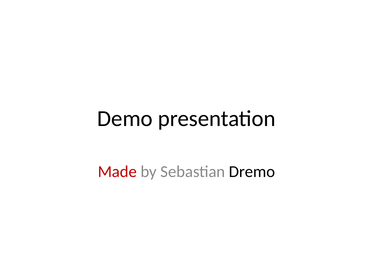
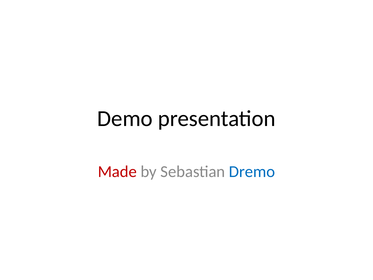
Dremo colour: black -> blue (252, 171)
